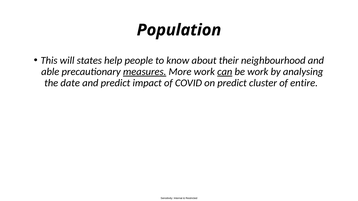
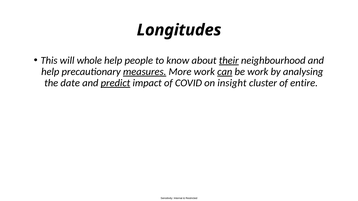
Population: Population -> Longitudes (179, 30)
states: states -> whole (89, 61)
their underline: none -> present (229, 61)
able: able -> help (50, 72)
predict underline: none -> present (115, 83)
on predict: predict -> insight (232, 83)
